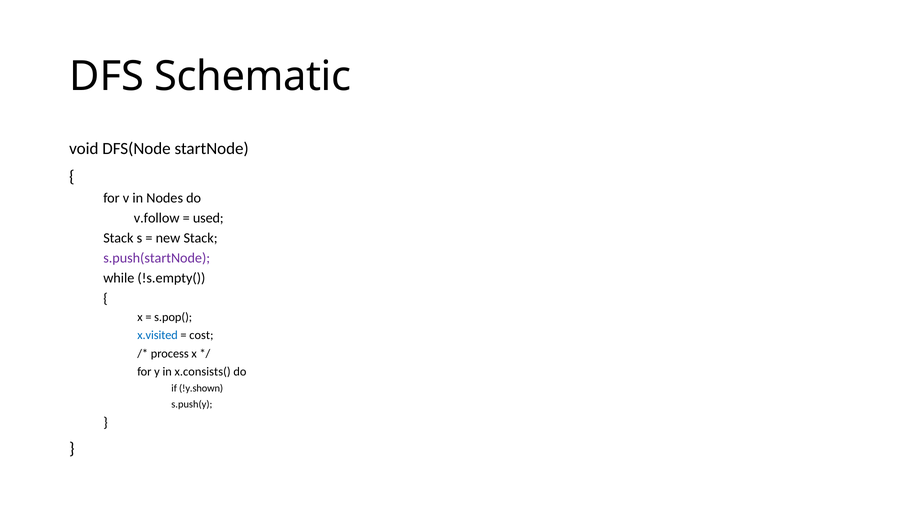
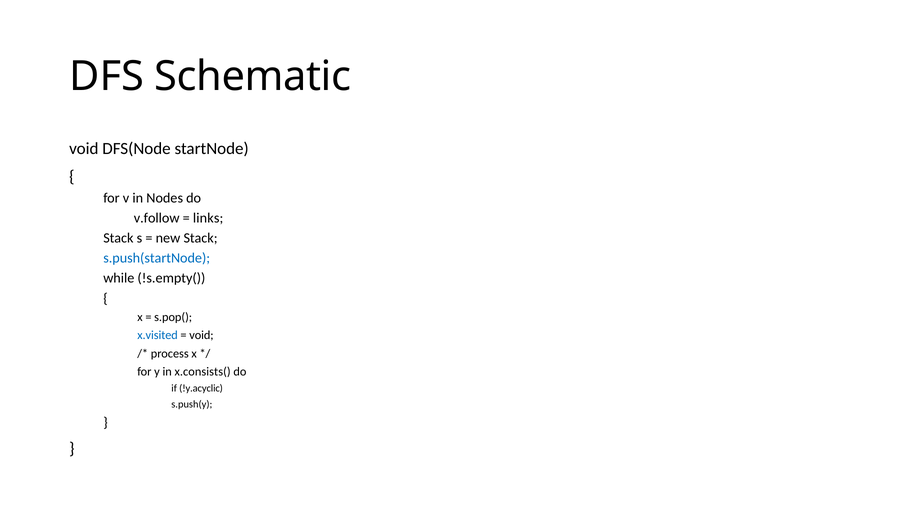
used: used -> links (208, 218)
s.push(startNode colour: purple -> blue (157, 258)
cost: cost -> void (201, 335)
!y.shown: !y.shown -> !y.acyclic (201, 388)
